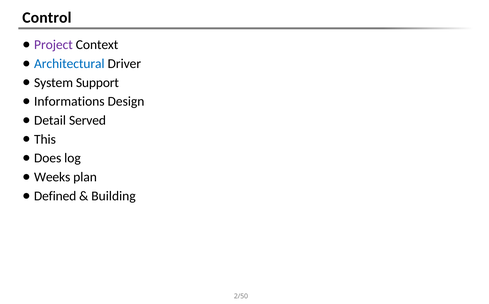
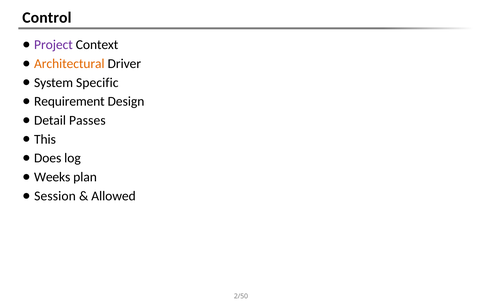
Architectural colour: blue -> orange (69, 64)
Support: Support -> Specific (97, 82)
Informations: Informations -> Requirement (69, 101)
Served: Served -> Passes (87, 120)
Defined: Defined -> Session (55, 196)
Building: Building -> Allowed (114, 196)
